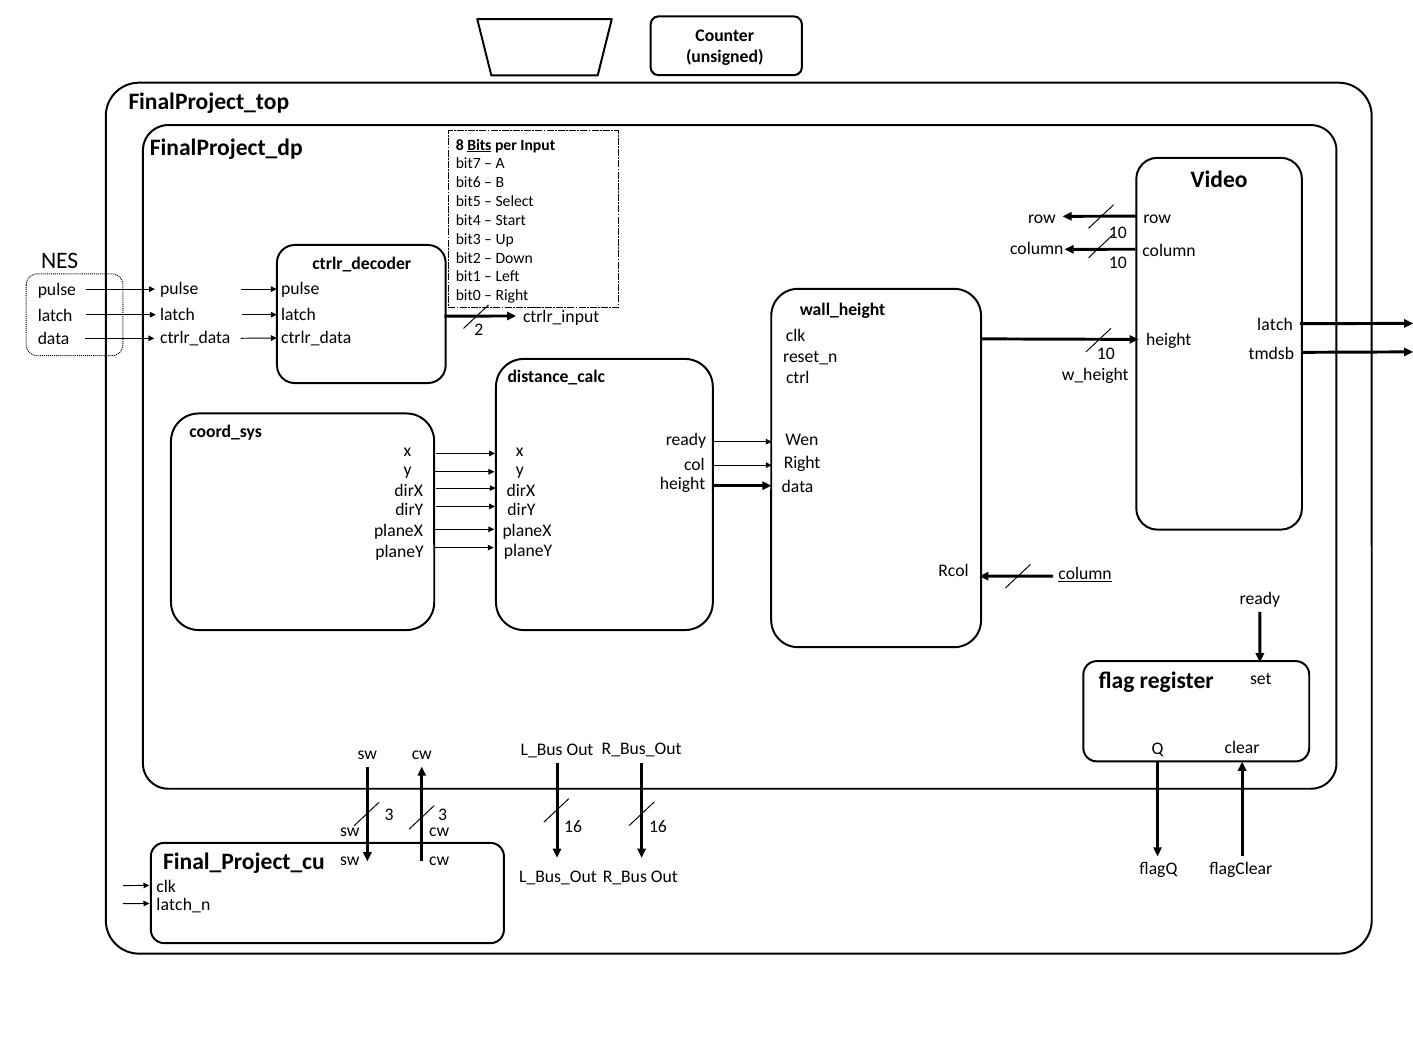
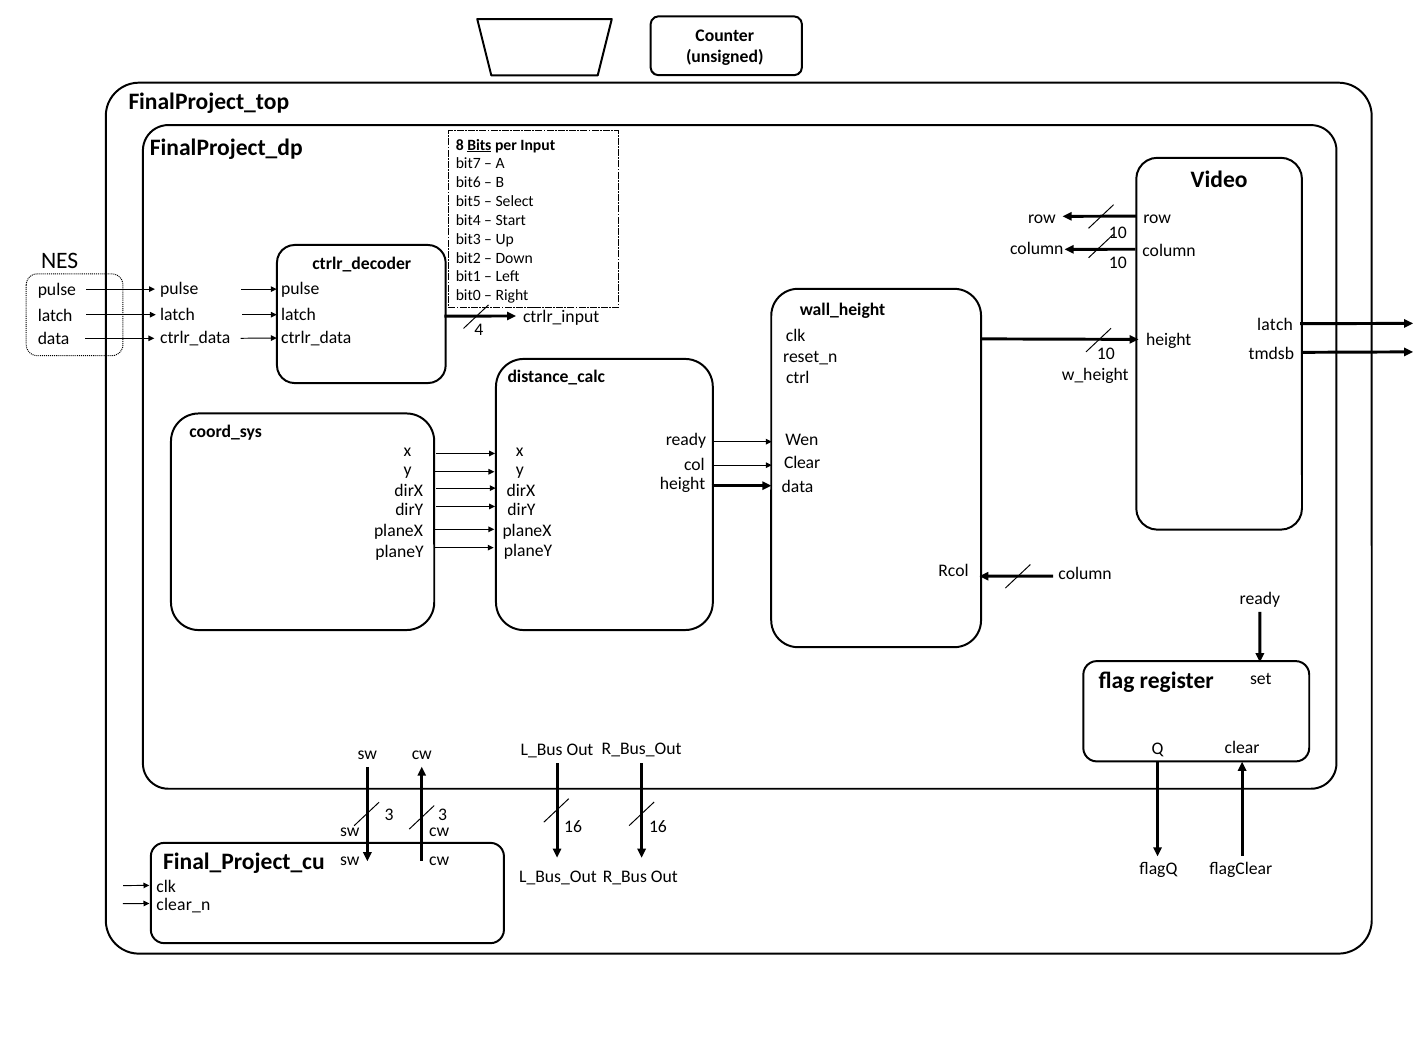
2: 2 -> 4 (479, 330)
Right: Right -> Clear (802, 463)
column underline: present -> none (1085, 574)
latch_n: latch_n -> clear_n (183, 904)
